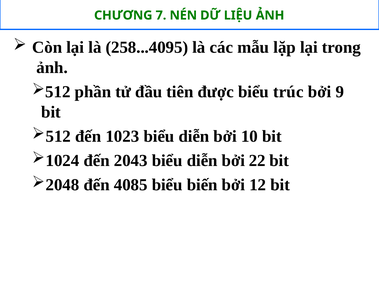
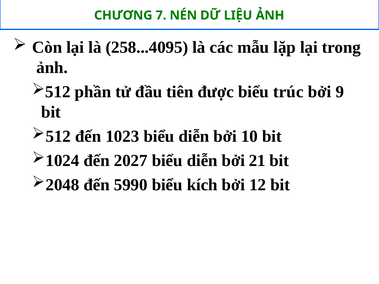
2043: 2043 -> 2027 (131, 161)
22: 22 -> 21 (257, 161)
4085: 4085 -> 5990 (131, 185)
biến: biến -> kích (202, 185)
